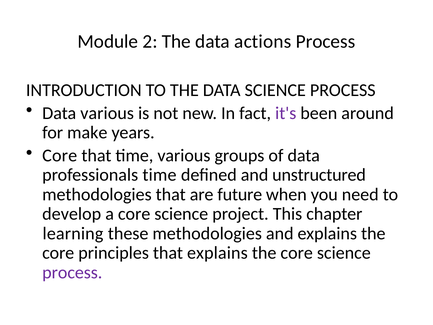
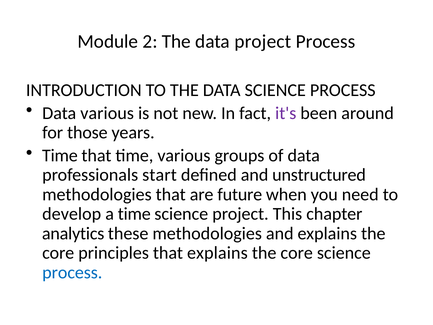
data actions: actions -> project (263, 41)
make: make -> those (87, 132)
Core: Core -> Time (60, 155)
professionals time: time -> start (160, 175)
a core: core -> time (134, 214)
learning: learning -> analytics (73, 233)
process colour: purple -> blue (72, 272)
